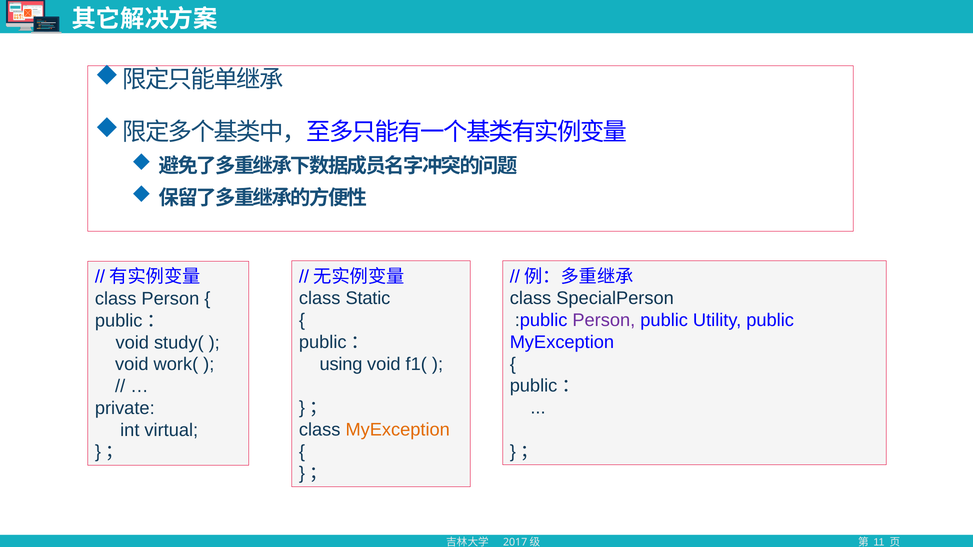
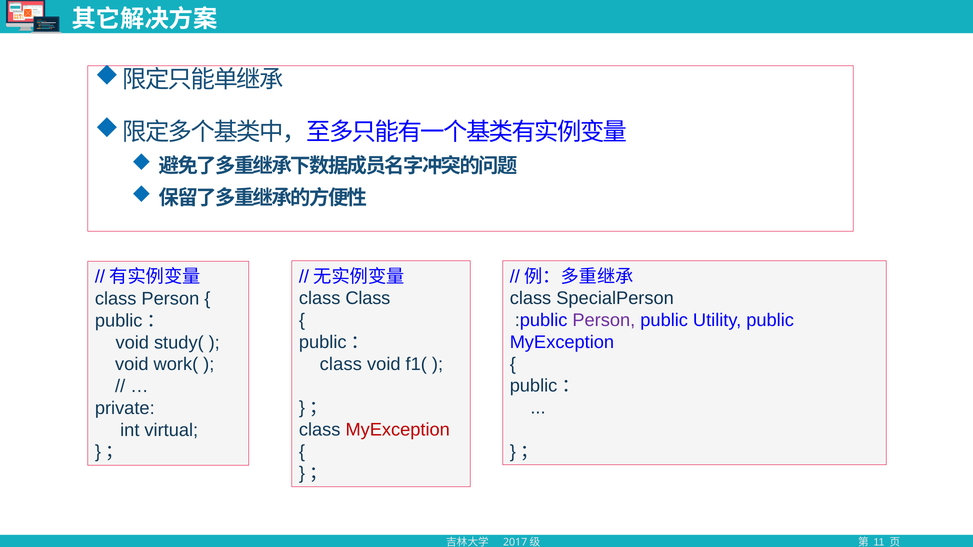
class Static: Static -> Class (368, 299)
using: using -> class (341, 364)
MyException colour: orange -> red (398, 430)
